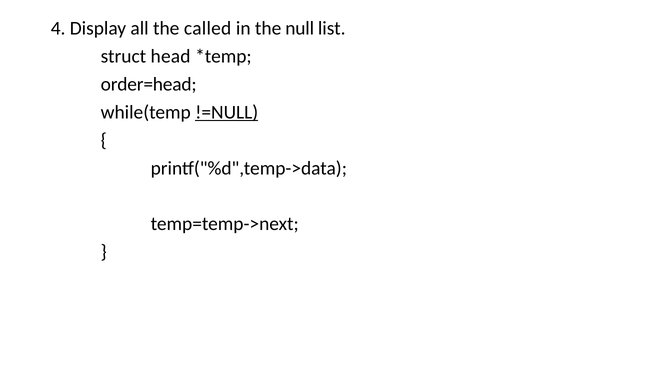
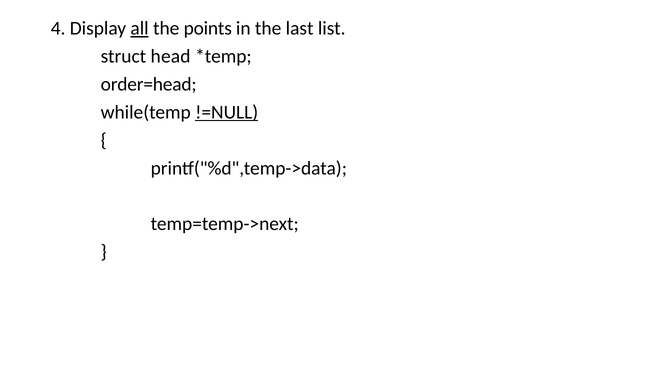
all underline: none -> present (140, 28)
called: called -> points (208, 28)
null: null -> last (300, 28)
